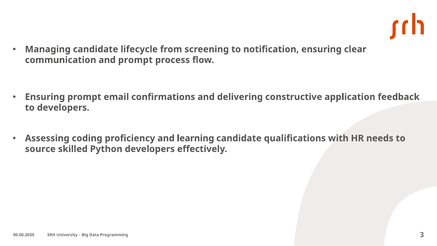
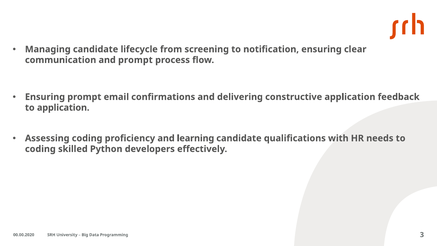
to developers: developers -> application (63, 108)
source: source -> coding (40, 149)
